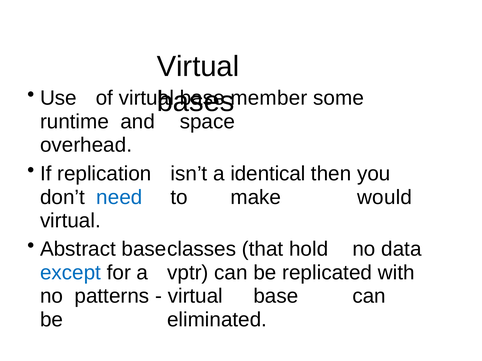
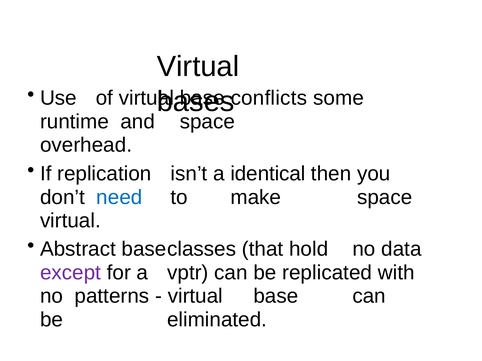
member: member -> conflicts (269, 98)
make would: would -> space (385, 198)
except colour: blue -> purple (70, 273)
